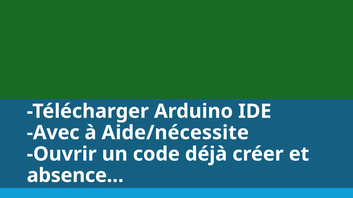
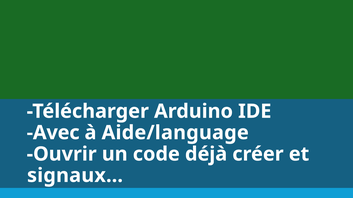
Aide/nécessite: Aide/nécessite -> Aide/language (175, 133)
absence…: absence… -> signaux… (75, 176)
